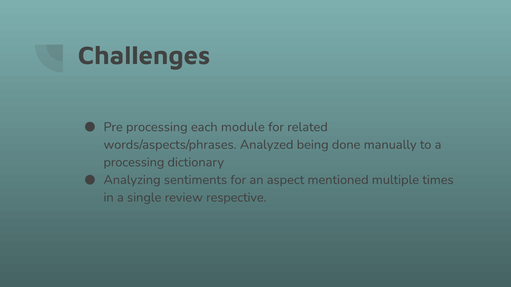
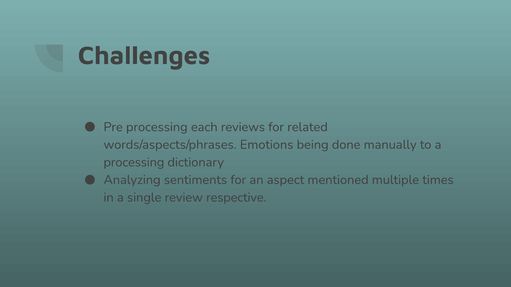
module: module -> reviews (243, 127)
Analyzed: Analyzed -> Emotions (267, 145)
